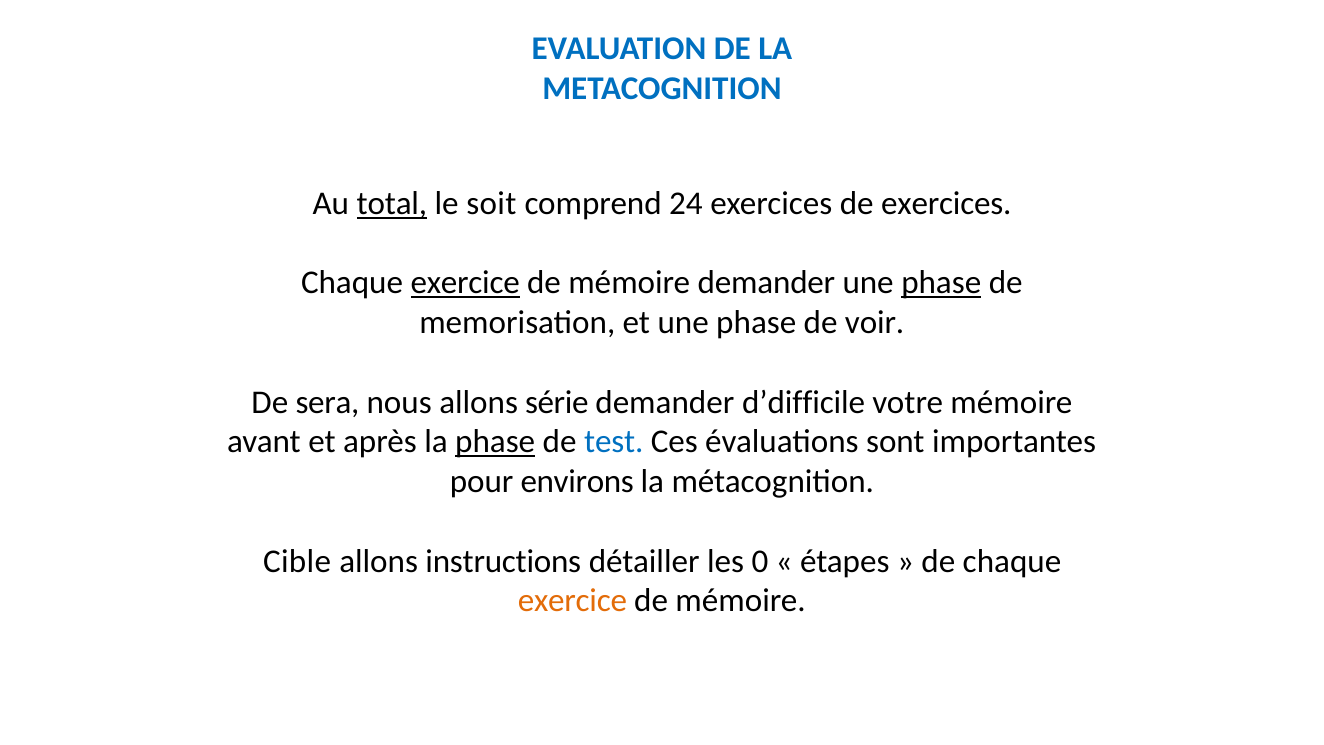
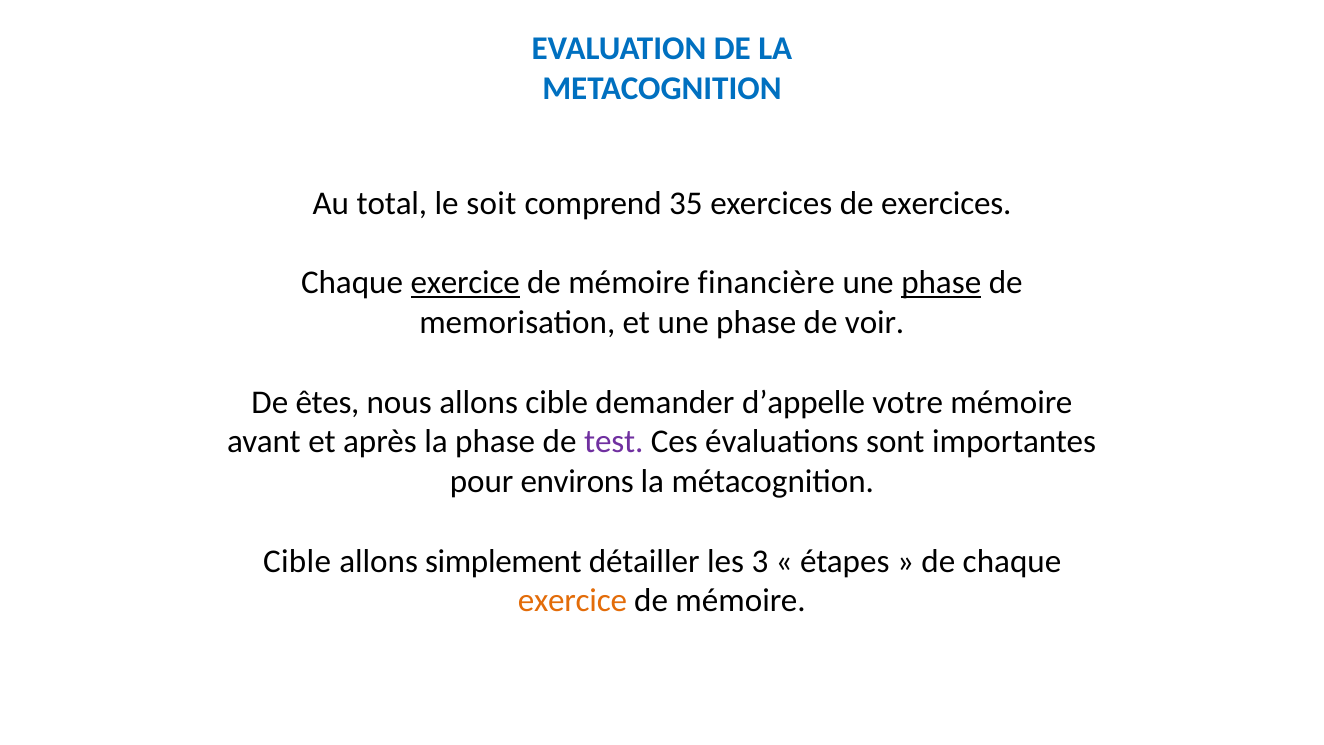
total underline: present -> none (392, 203)
24: 24 -> 35 (686, 203)
mémoire demander: demander -> financière (766, 283)
sera: sera -> êtes (328, 402)
allons série: série -> cible (557, 402)
d’difficile: d’difficile -> d’appelle (804, 402)
phase underline: present -> none (495, 442)
test colour: blue -> purple (614, 442)
instructions: instructions -> simplement (503, 561)
0: 0 -> 3 (760, 561)
